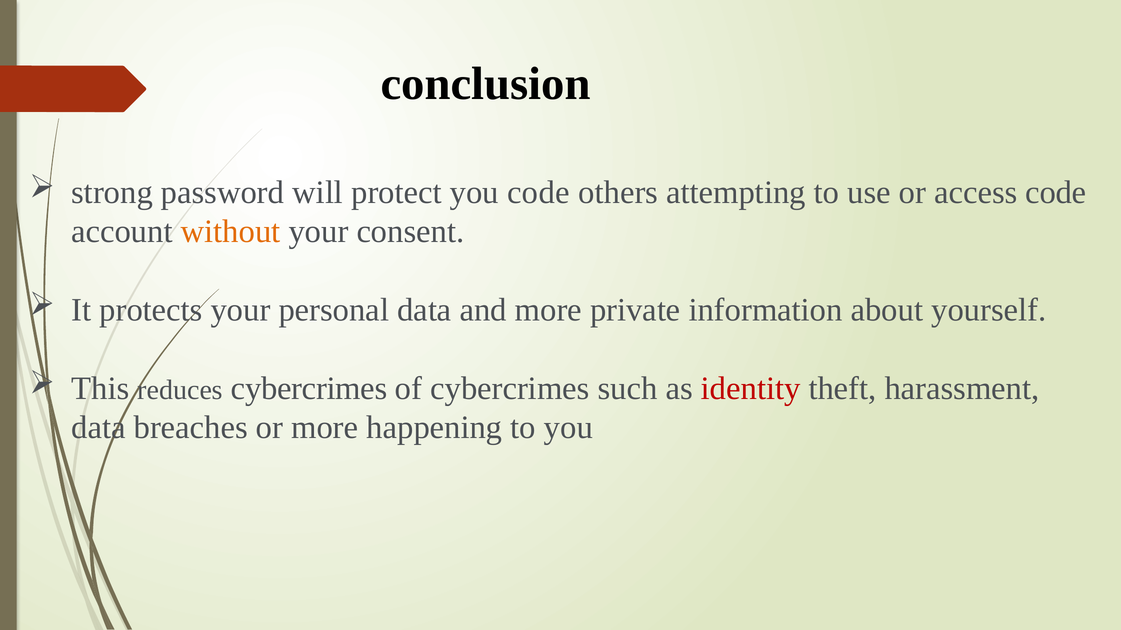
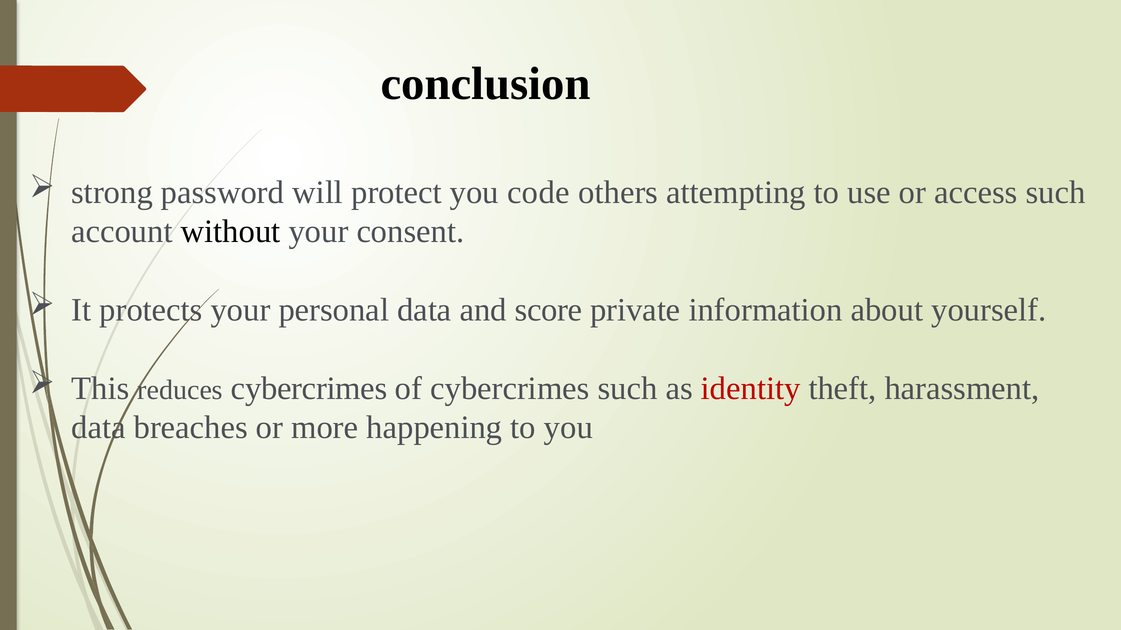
access code: code -> such (1056, 192)
without colour: orange -> black (231, 232)
and more: more -> score (549, 310)
